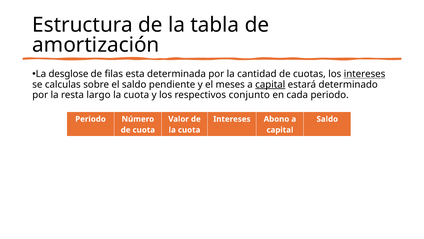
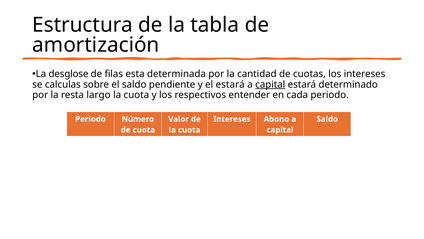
intereses underline: present -> none (365, 74)
el meses: meses -> estará (230, 84)
conjunto: conjunto -> entender (249, 95)
